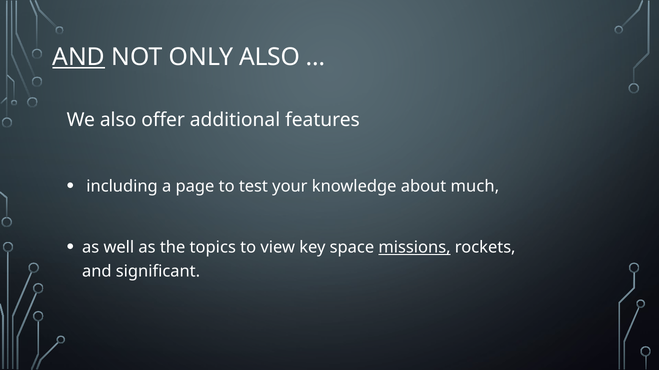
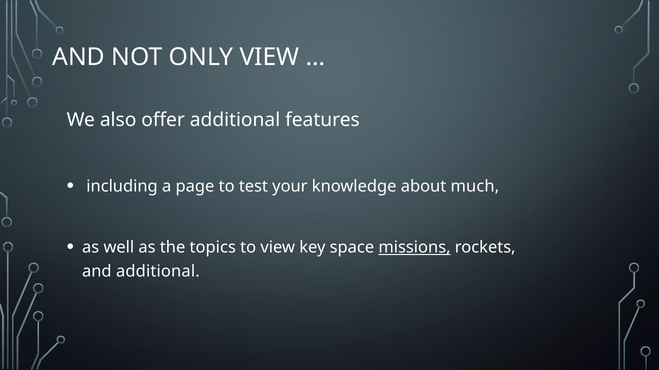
AND underline: present -> none (79, 57)
ONLY ALSO: ALSO -> VIEW (270, 57)
and significant: significant -> additional (158, 272)
